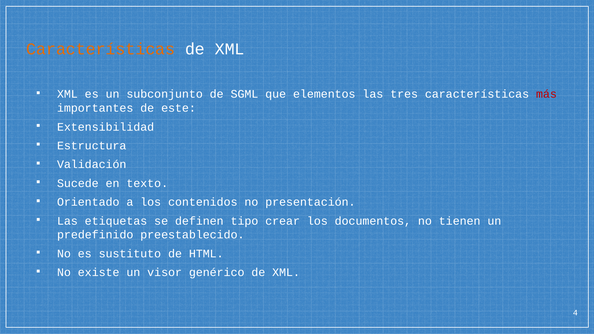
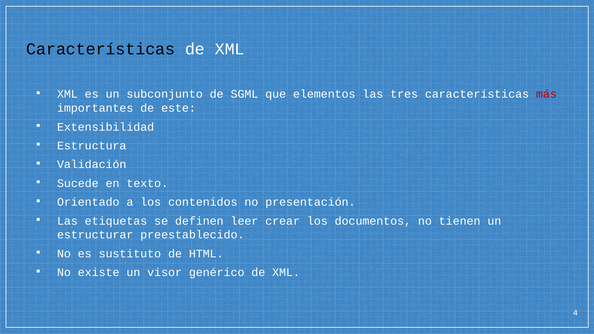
Características colour: orange -> black (101, 49)
tipo: tipo -> leer (244, 221)
predefinido: predefinido -> estructurar (95, 235)
